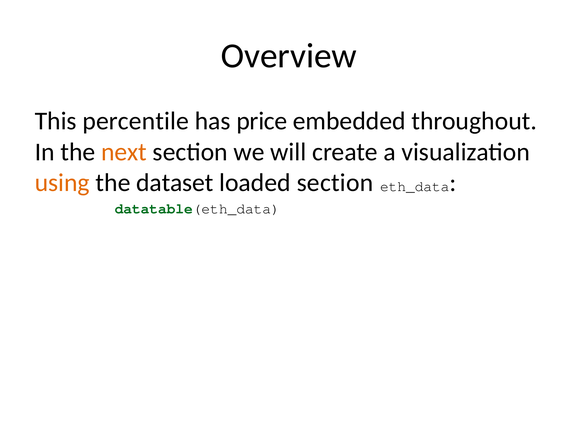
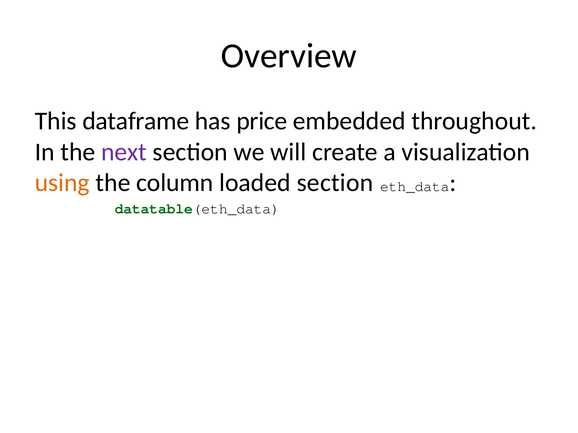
percentile: percentile -> dataframe (136, 121)
next colour: orange -> purple (124, 152)
dataset: dataset -> column (175, 183)
